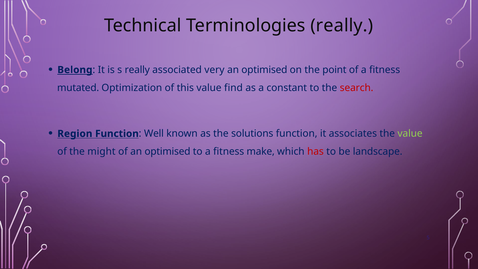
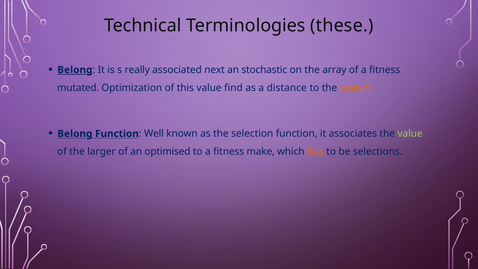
Terminologies really: really -> these (342, 25)
very: very -> next (215, 70)
optimised: optimised -> stochastic (264, 70)
point: point -> array (334, 70)
constant: constant -> distance (287, 88)
search colour: red -> orange (357, 88)
Region: Region -> Belong (75, 134)
solutions: solutions -> selection (252, 134)
might: might -> larger (102, 152)
has colour: red -> orange (315, 152)
landscape: landscape -> selections (378, 152)
